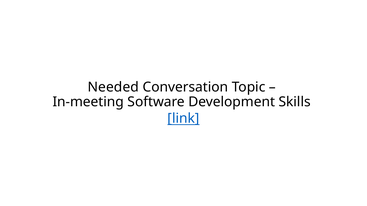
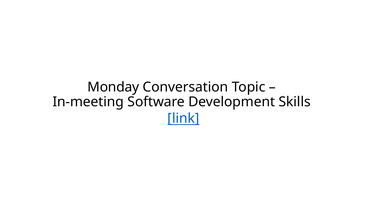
Needed: Needed -> Monday (113, 87)
